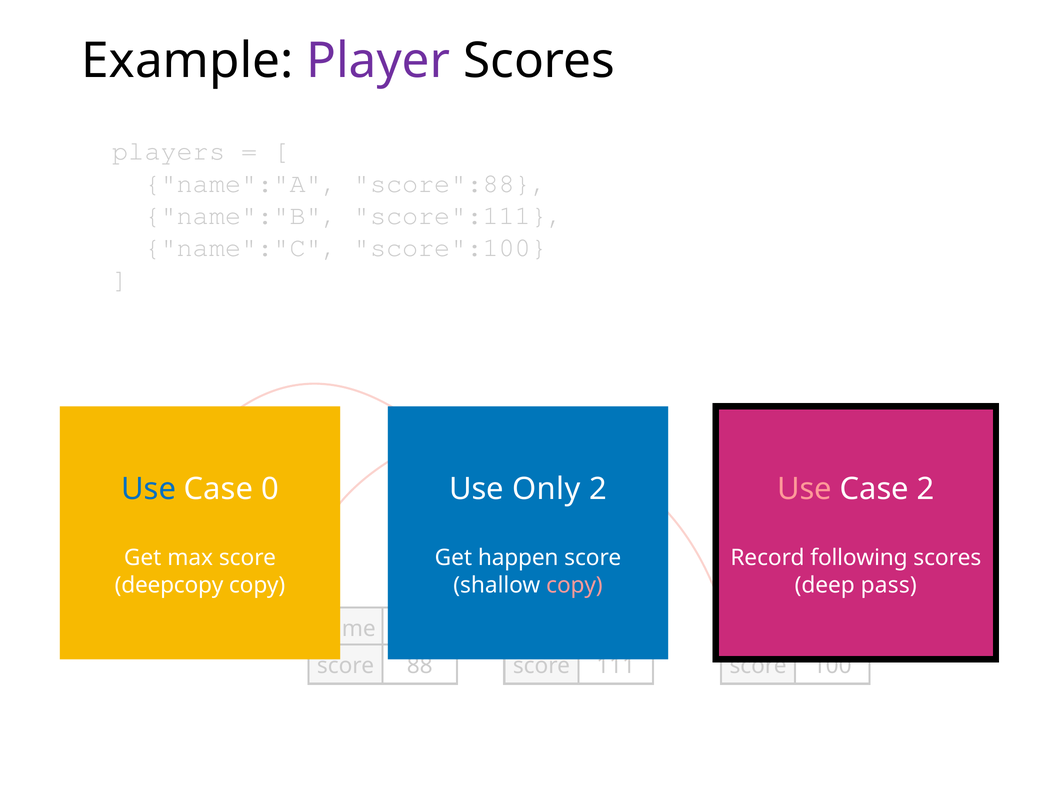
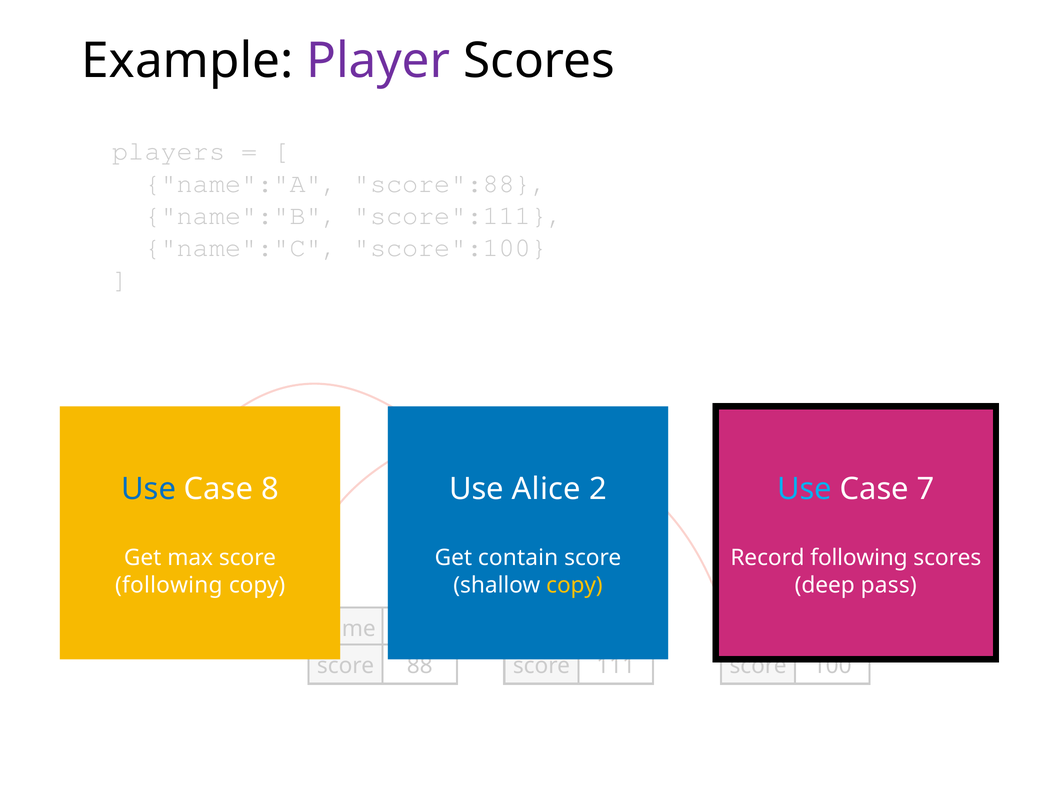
0: 0 -> 8 (270, 489)
Only: Only -> Alice (546, 489)
Use colour: pink -> light blue (804, 489)
Case 2: 2 -> 7 (926, 489)
happen: happen -> contain (518, 558)
deepcopy: deepcopy -> following (169, 585)
copy colour: pink -> yellow (574, 585)
